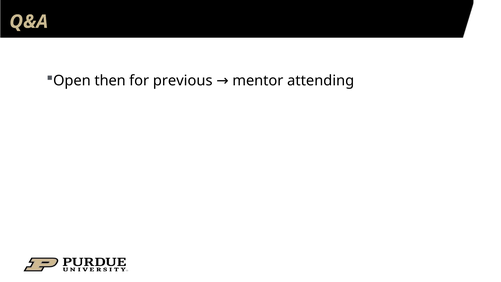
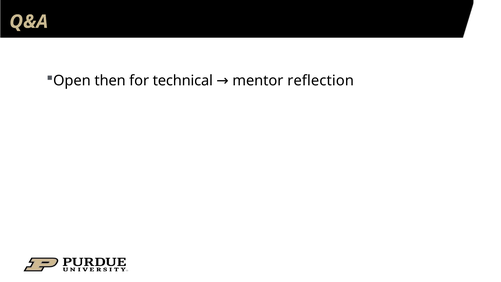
previous: previous -> technical (183, 81)
attending: attending -> reflection (321, 81)
